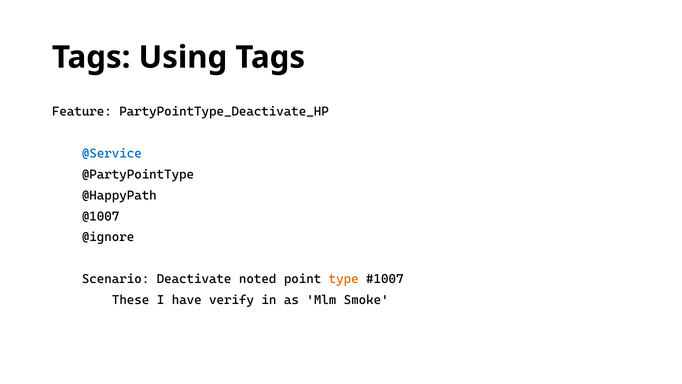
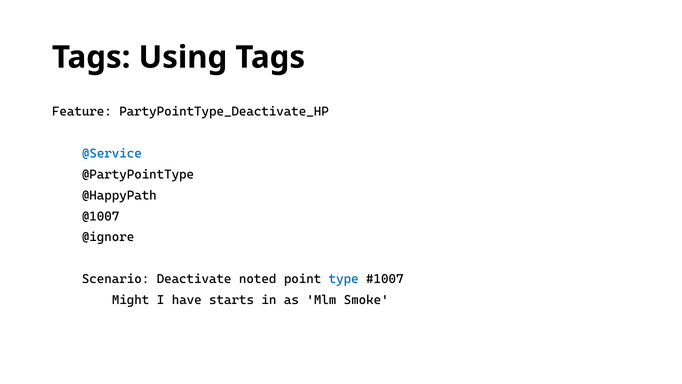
type colour: orange -> blue (344, 279)
These: These -> Might (131, 300)
verify: verify -> starts (232, 300)
